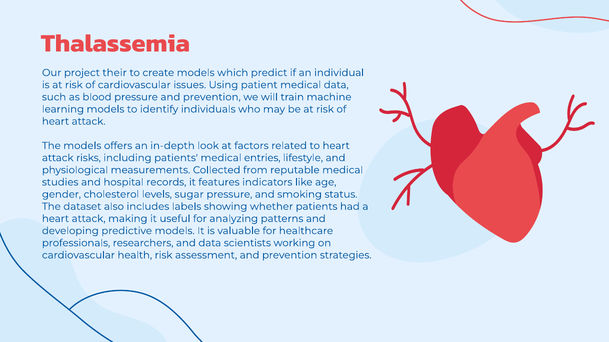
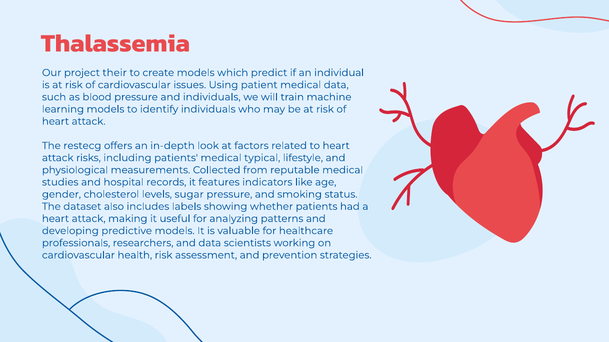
pressure and prevention: prevention -> individuals (212, 97)
The models: models -> restecg (82, 146)
entries: entries -> typical (262, 158)
